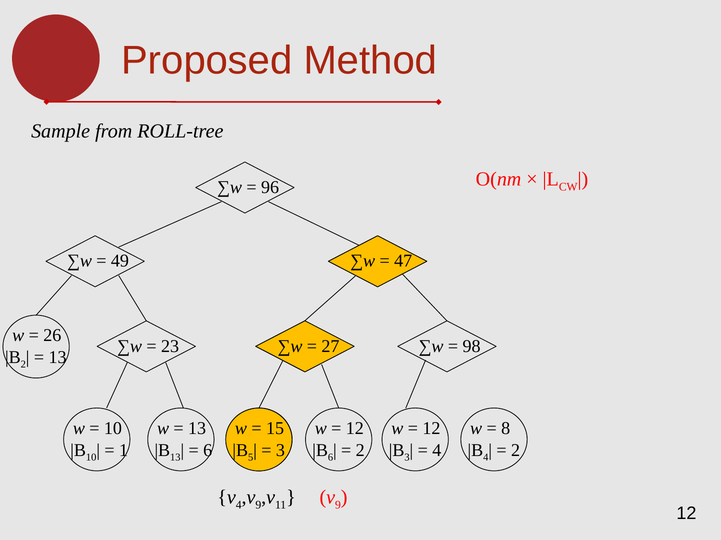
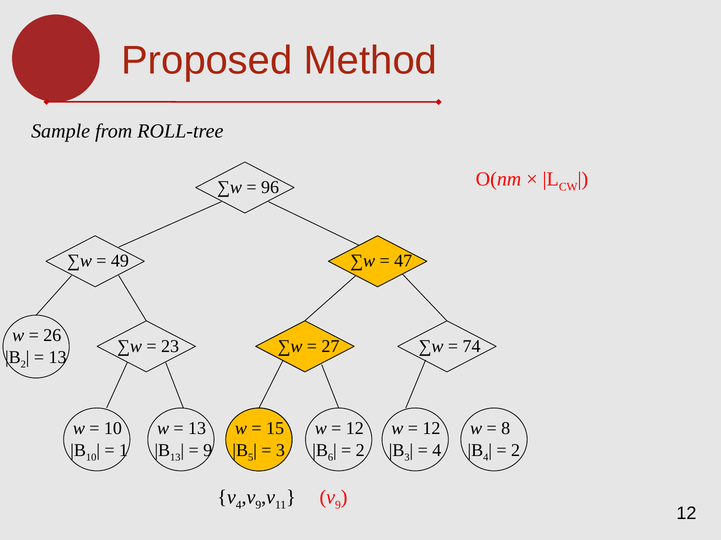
98: 98 -> 74 (472, 347)
6: 6 -> 9 (208, 451)
